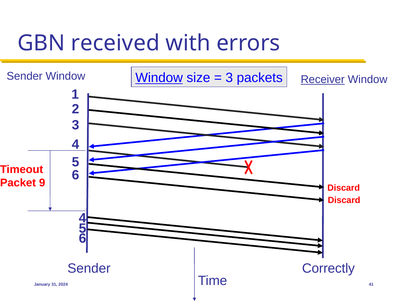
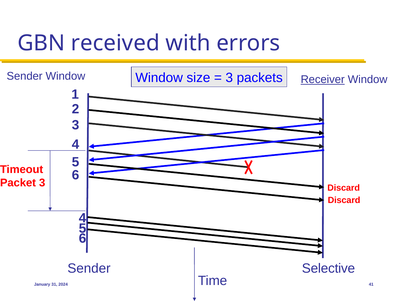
Window underline: present -> none (159, 78)
Packet 9: 9 -> 3 (42, 183)
Correctly: Correctly -> Selective (328, 268)
